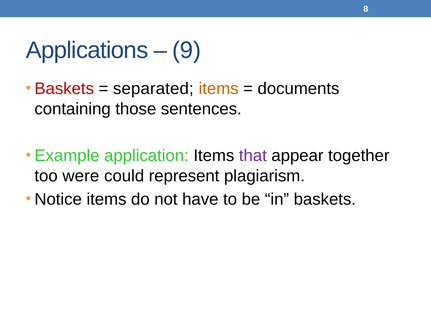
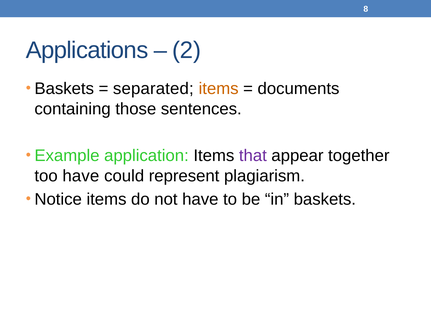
9: 9 -> 2 (187, 50)
Baskets colour: red -> black (64, 89)
too were: were -> have (81, 176)
